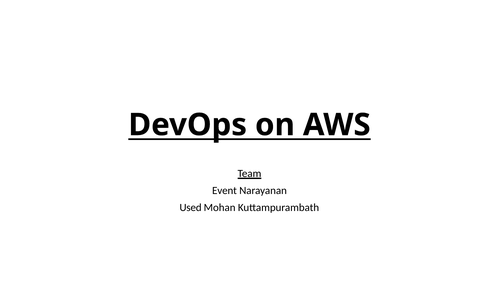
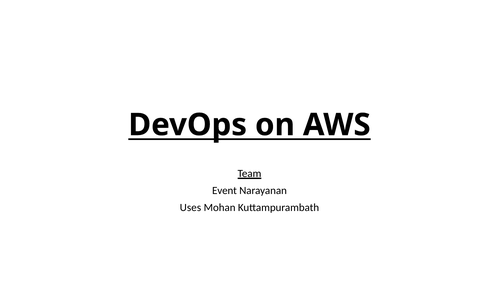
Used: Used -> Uses (190, 207)
